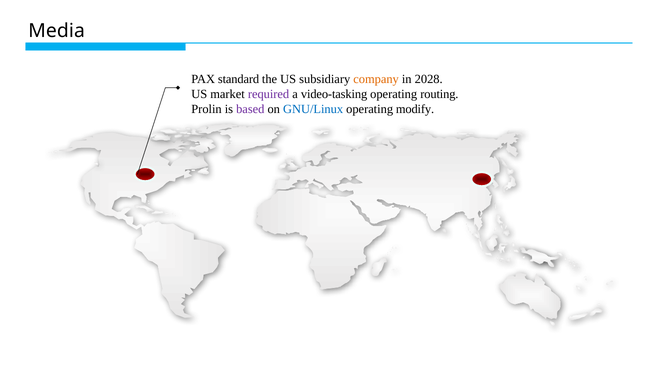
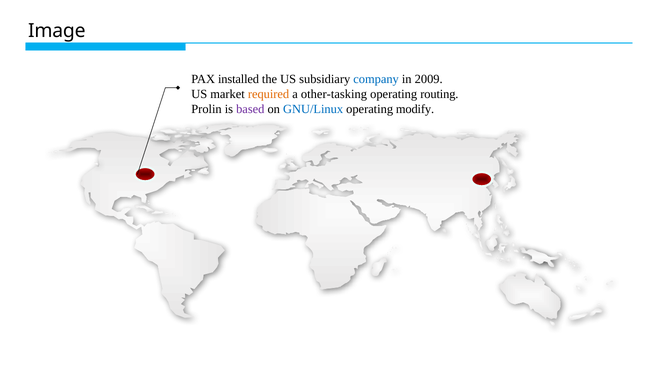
Media: Media -> Image (57, 31)
standard: standard -> installed (239, 79)
company colour: orange -> blue (376, 79)
2028: 2028 -> 2009 (429, 79)
required colour: purple -> orange (269, 94)
video-tasking: video-tasking -> other-tasking (334, 94)
